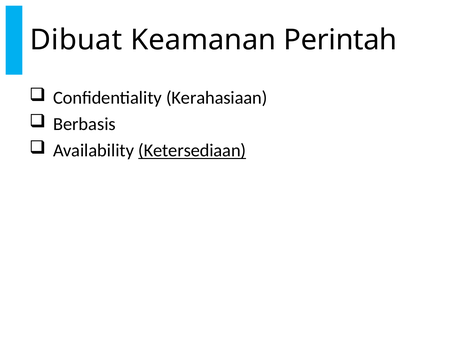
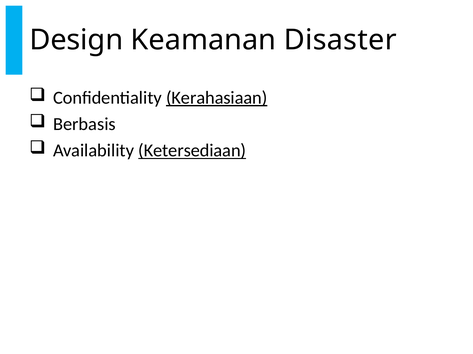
Dibuat: Dibuat -> Design (76, 40)
Perintah: Perintah -> Disaster (340, 40)
Kerahasiaan underline: none -> present (217, 98)
